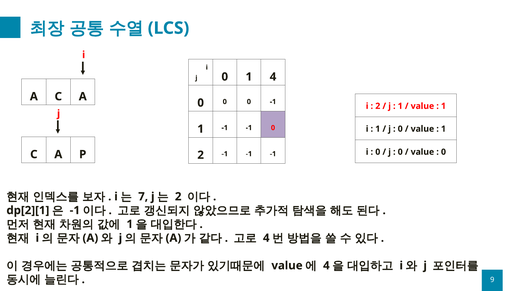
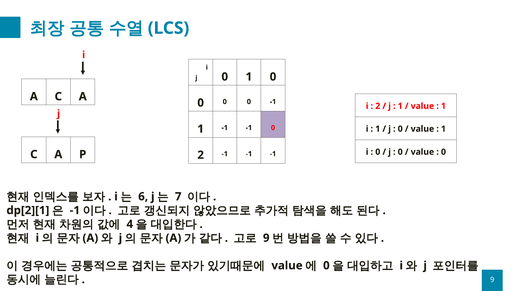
1 4: 4 -> 0 (273, 77)
7: 7 -> 6 (143, 196)
2: 2 -> 7 (178, 196)
1: 1 -> 4 (130, 224)
4: 4 -> 9 (266, 238)
4: 4 -> 0 (326, 265)
